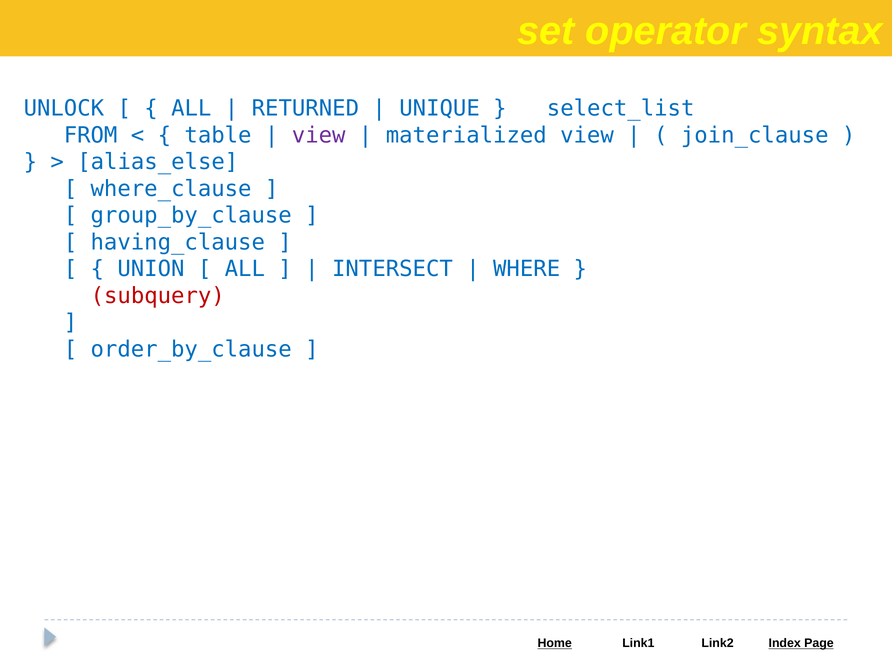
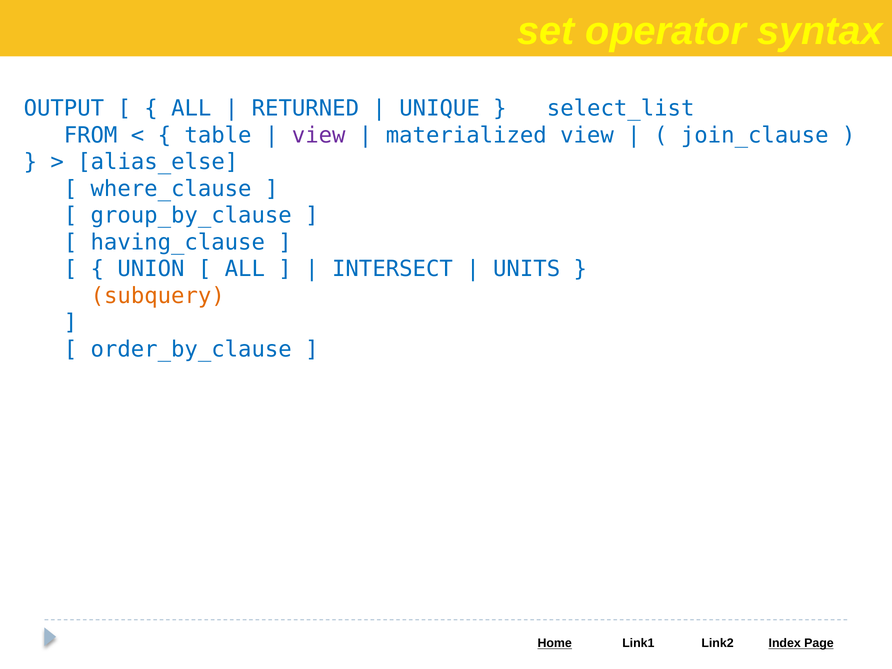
UNLOCK: UNLOCK -> OUTPUT (64, 108)
WHERE: WHERE -> UNITS (527, 269)
subquery colour: red -> orange (158, 296)
